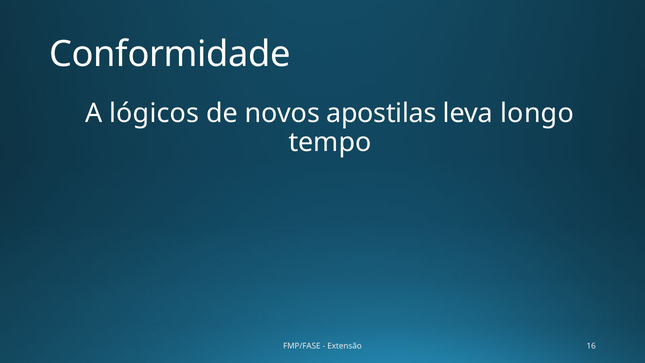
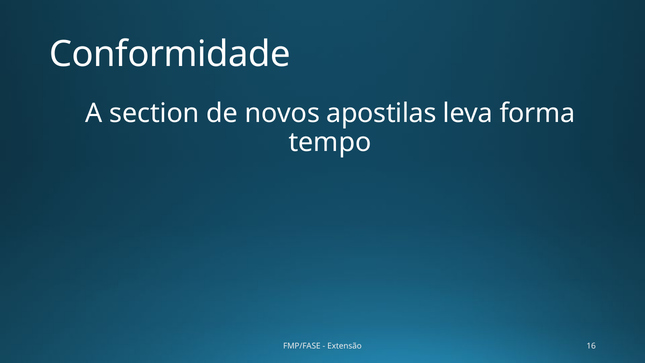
lógicos: lógicos -> section (154, 113)
longo: longo -> forma (537, 113)
